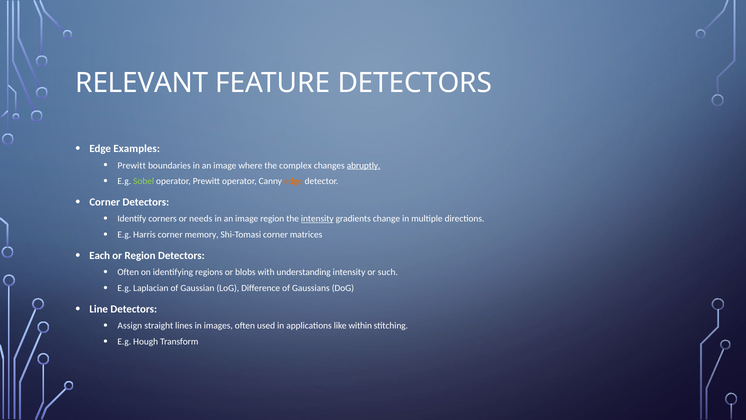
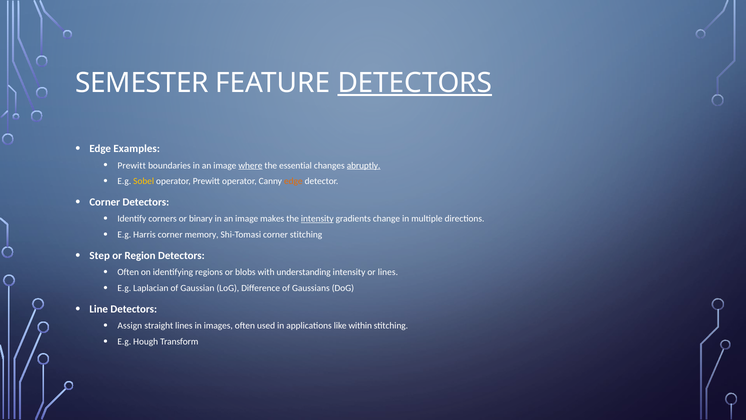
RELEVANT: RELEVANT -> SEMESTER (142, 83)
DETECTORS underline: none -> present (415, 83)
where underline: none -> present (250, 165)
complex: complex -> essential (296, 165)
Sobel colour: light green -> yellow (144, 181)
needs: needs -> binary (201, 219)
image region: region -> makes (272, 219)
corner matrices: matrices -> stitching (306, 235)
Each: Each -> Step (100, 255)
or such: such -> lines (388, 272)
